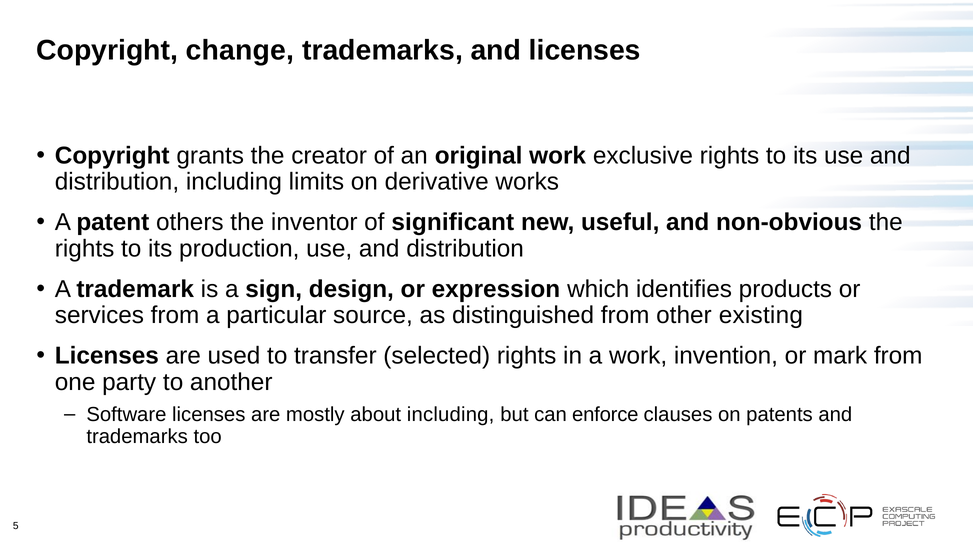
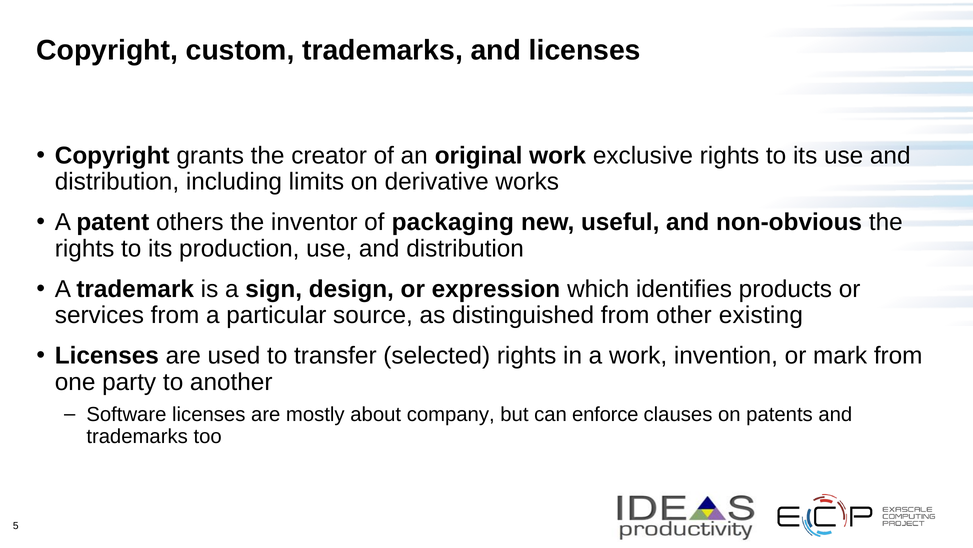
change: change -> custom (240, 50)
significant: significant -> packaging (453, 222)
about including: including -> company (451, 414)
